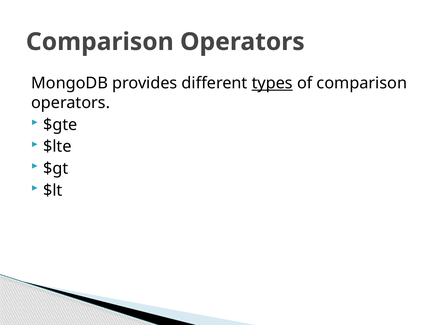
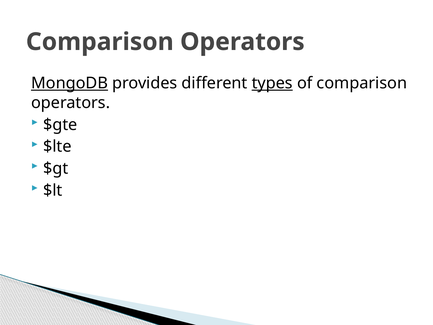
MongoDB underline: none -> present (70, 83)
